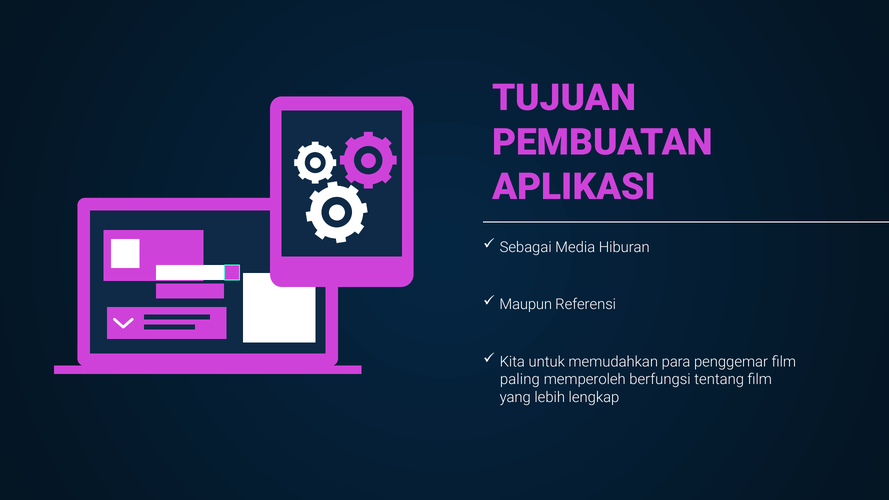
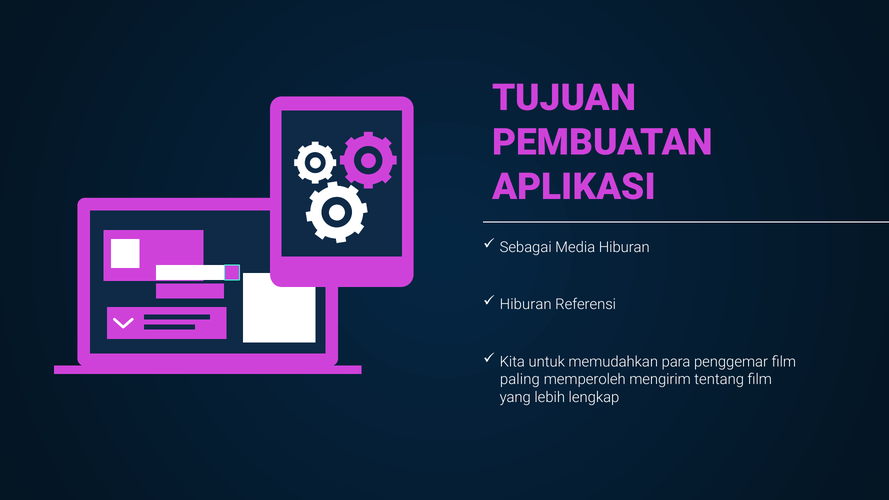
Maupun: Maupun -> Hiburan (526, 305)
berfungsi: berfungsi -> mengirim (660, 380)
